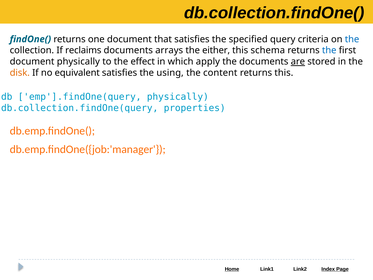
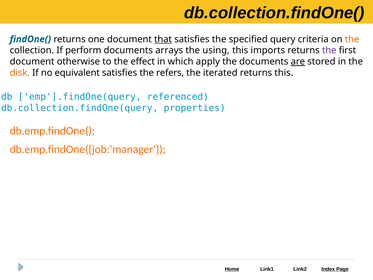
that underline: none -> present (163, 39)
the colour: blue -> orange (352, 39)
reclaims: reclaims -> perform (83, 50)
either: either -> using (216, 50)
schema: schema -> imports (268, 50)
the colour: blue -> purple (329, 50)
document physically: physically -> otherwise (78, 62)
using: using -> refers (170, 73)
content: content -> iterated (220, 73)
emp'].findOne(query physically: physically -> referenced (178, 97)
